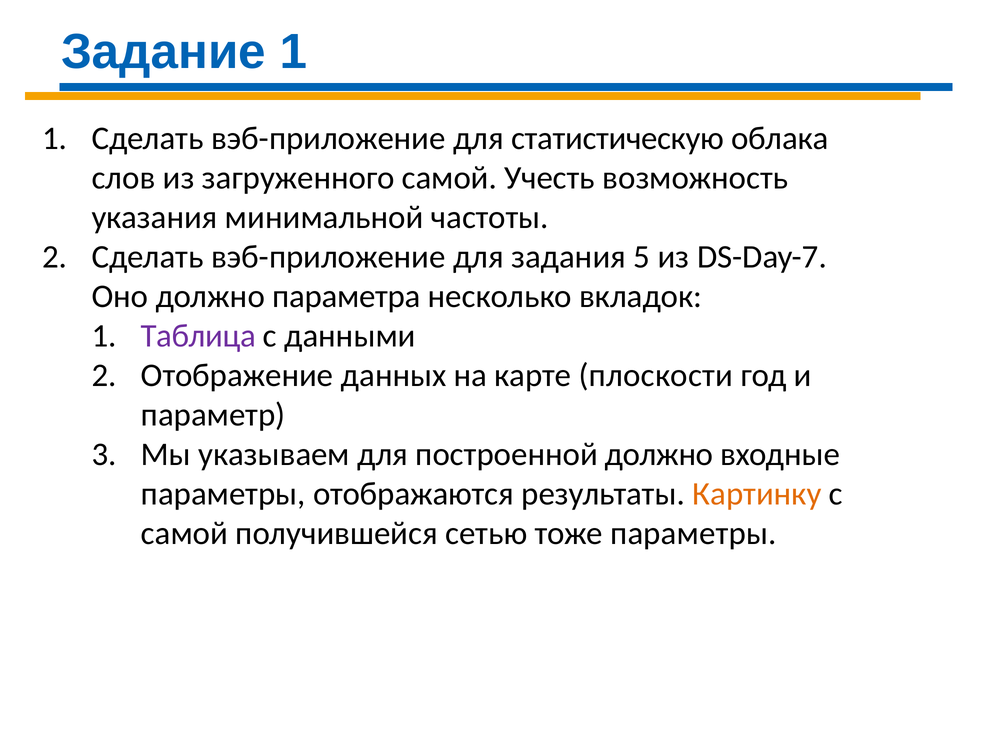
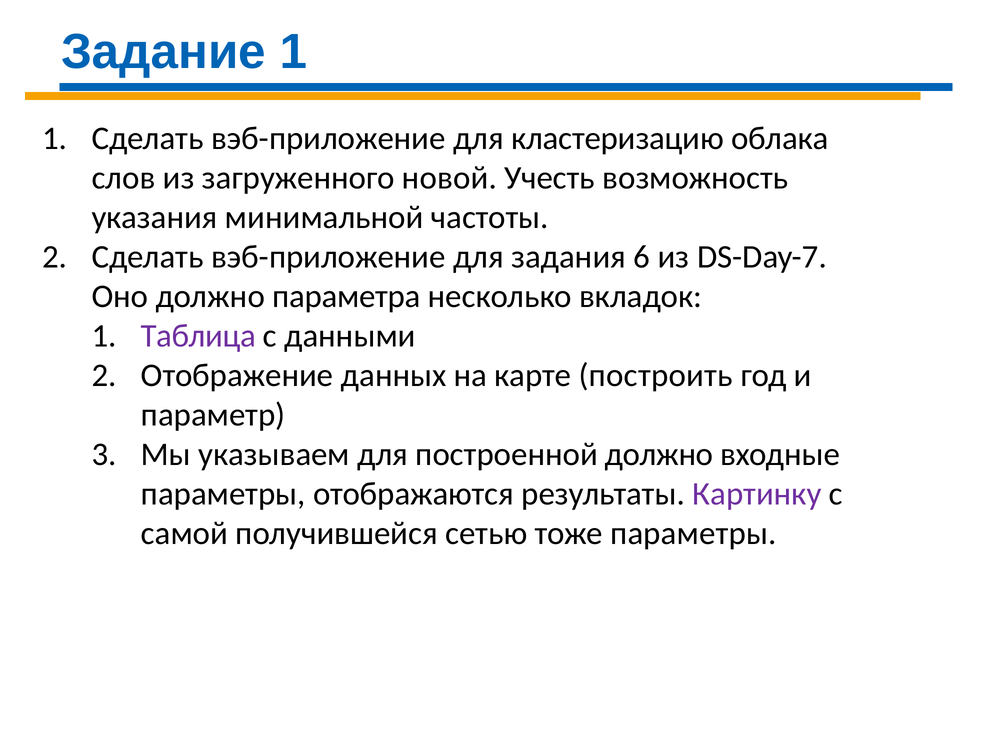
статистическую: статистическую -> кластеризацию (618, 138)
загруженного самой: самой -> новой (449, 178)
5: 5 -> 6 (642, 257)
плоскости: плоскости -> построить (656, 375)
Картинку colour: orange -> purple (757, 494)
